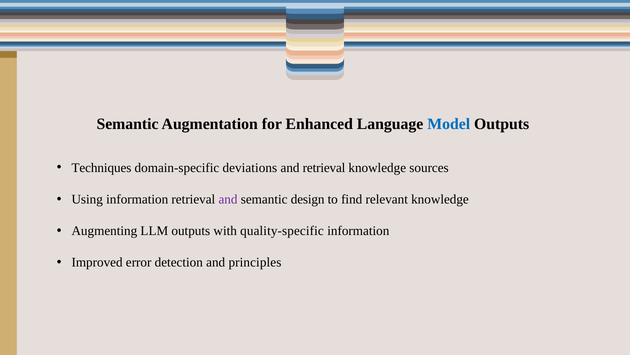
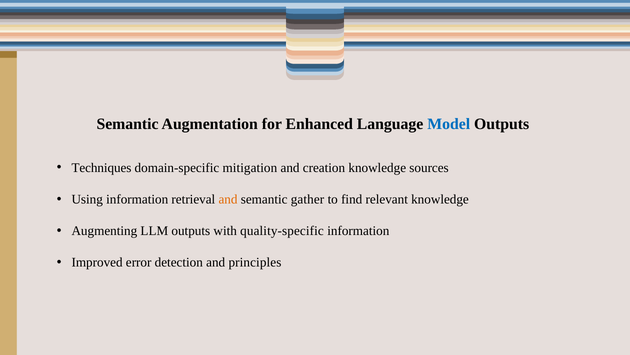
deviations: deviations -> mitigation (250, 168)
and retrieval: retrieval -> creation (324, 168)
and colour: purple -> orange (228, 199)
design: design -> gather (308, 199)
